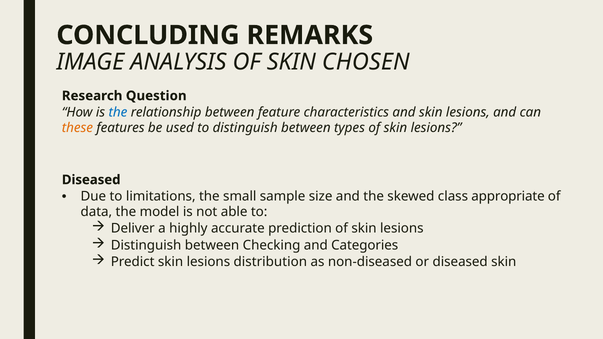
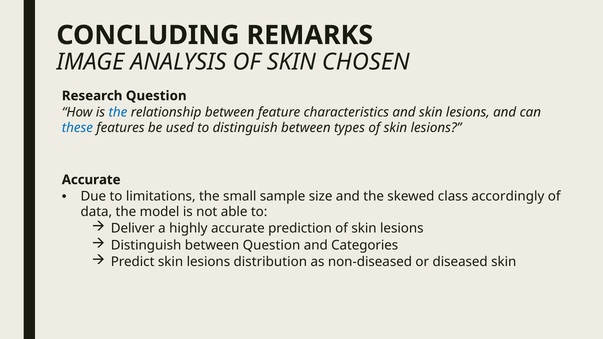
these colour: orange -> blue (77, 128)
Diseased: Diseased -> Accurate (91, 180)
appropriate: appropriate -> accordingly (508, 197)
between Checking: Checking -> Question (272, 245)
